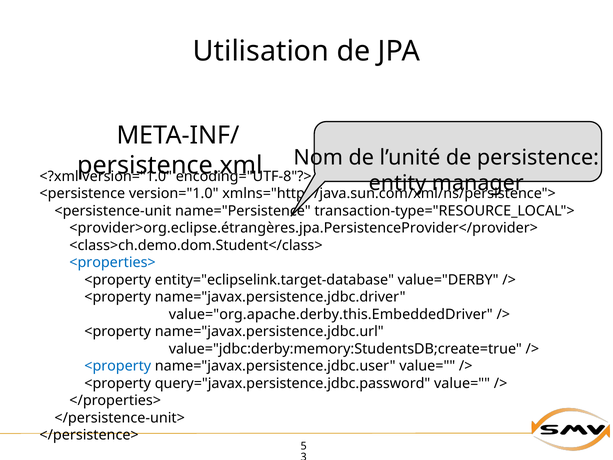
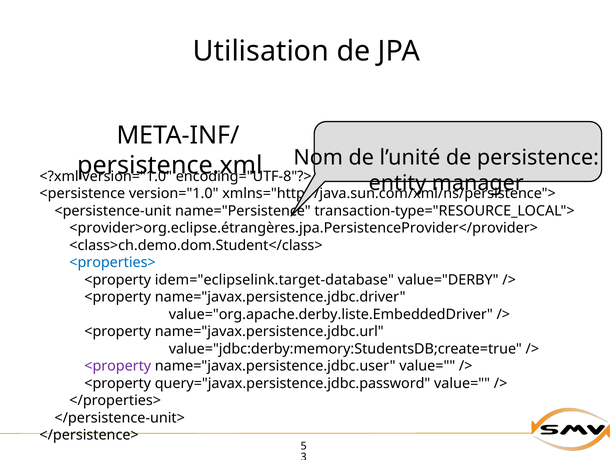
entity="eclipselink.target-database: entity="eclipselink.target-database -> idem="eclipselink.target-database (274, 280)
value="org.apache.derby.this.EmbeddedDriver: value="org.apache.derby.this.EmbeddedDriver -> value="org.apache.derby.liste.EmbeddedDriver (331, 314)
<property colour: blue -> purple (118, 366)
